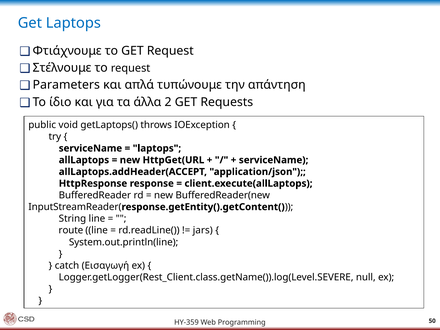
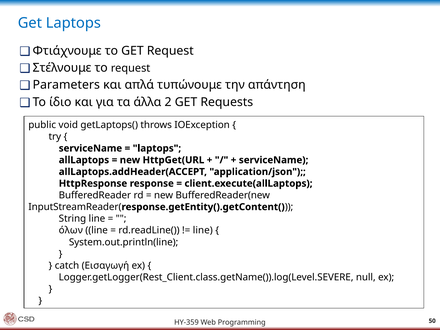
route: route -> όλων (71, 230)
jars: jars -> line (203, 230)
